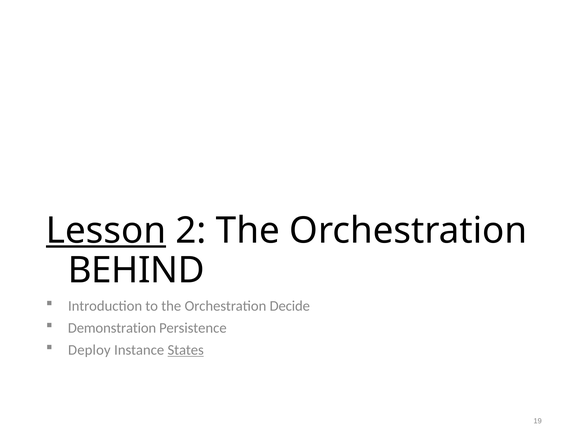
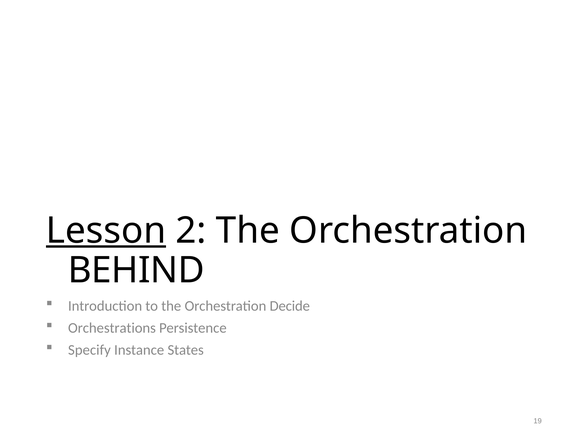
Demonstration: Demonstration -> Orchestrations (112, 328)
Deploy: Deploy -> Specify (89, 350)
States underline: present -> none (186, 350)
